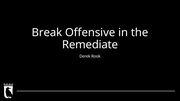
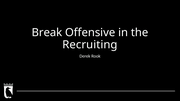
Remediate: Remediate -> Recruiting (90, 45)
